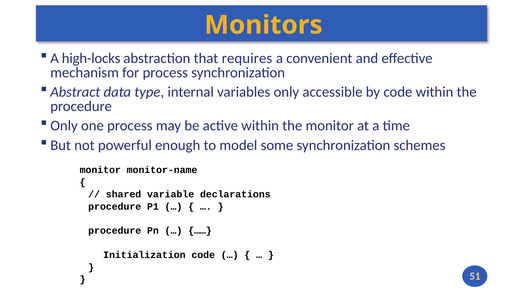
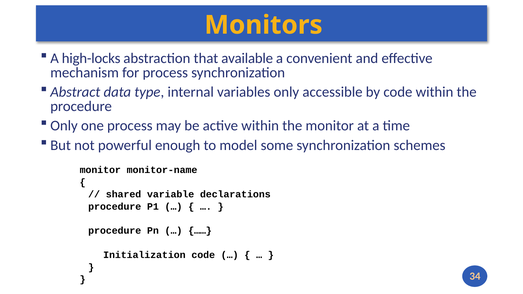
requires: requires -> available (247, 58)
51: 51 -> 34 (475, 276)
